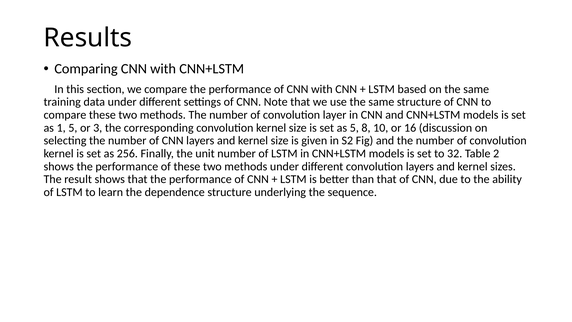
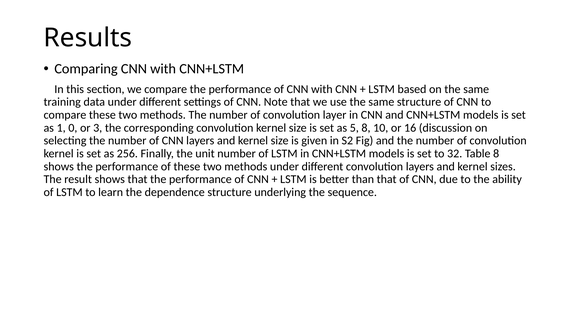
1 5: 5 -> 0 (73, 128)
Table 2: 2 -> 8 (496, 153)
